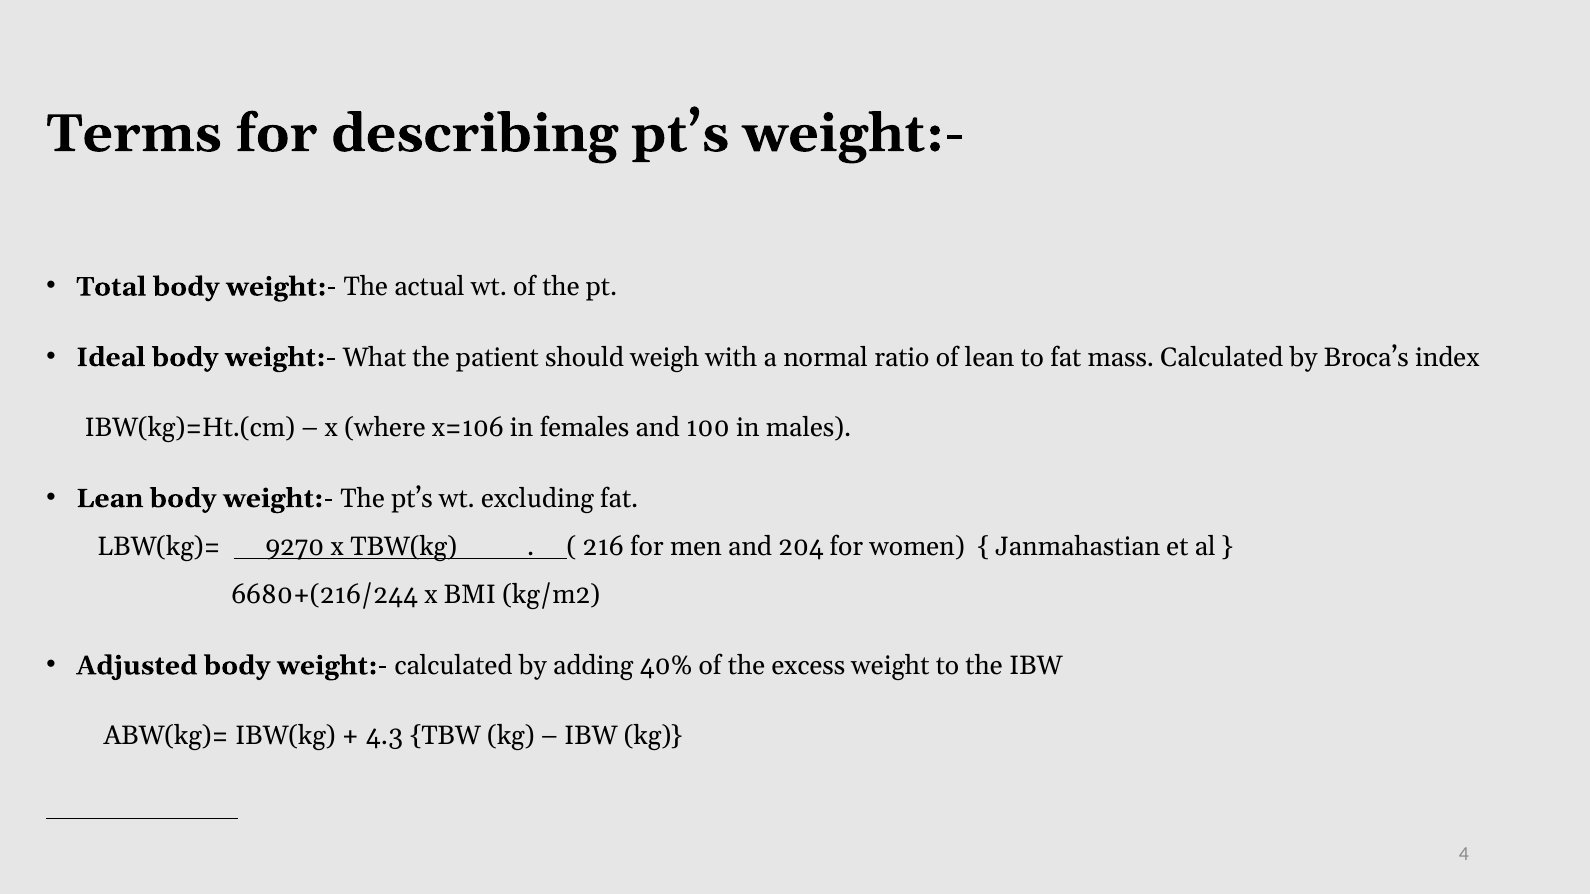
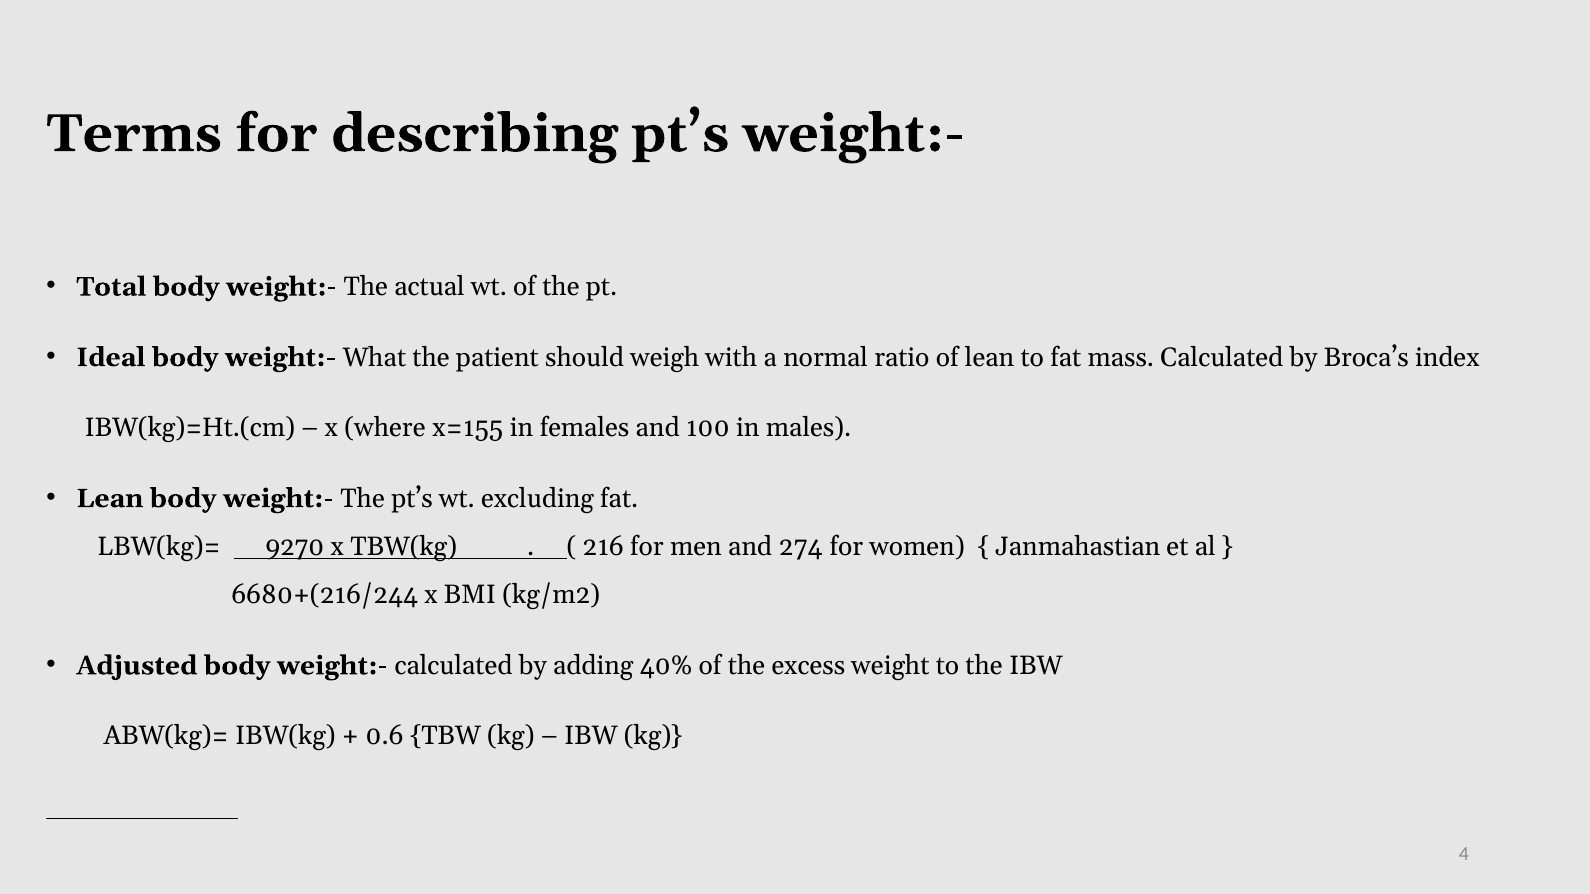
x=106: x=106 -> x=155 (468, 428)
204: 204 -> 274 (801, 547)
4.3: 4.3 -> 0.6 (385, 736)
